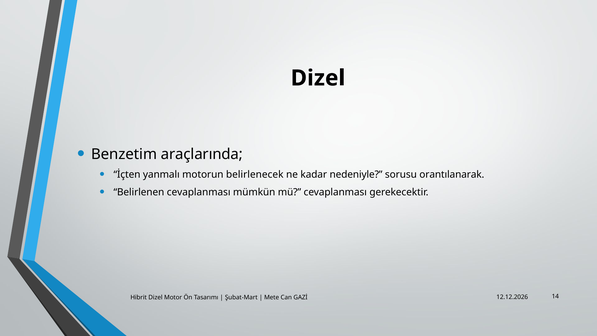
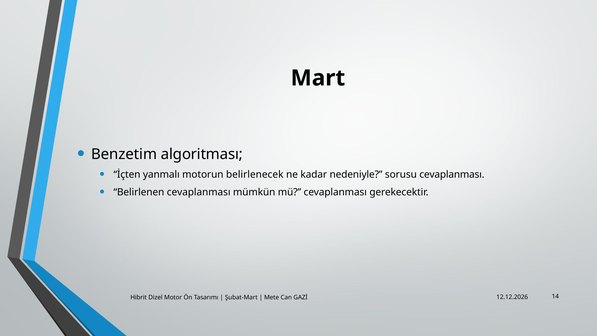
Dizel: Dizel -> Mart (318, 78)
araçlarında: araçlarında -> algoritması (202, 154)
sorusu orantılanarak: orantılanarak -> cevaplanması (452, 174)
